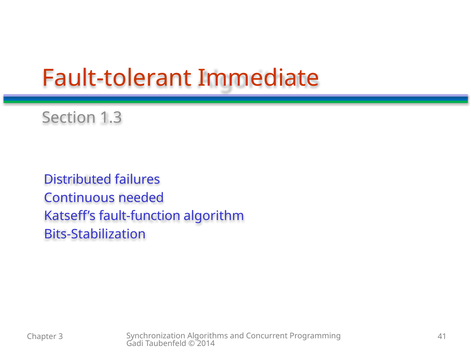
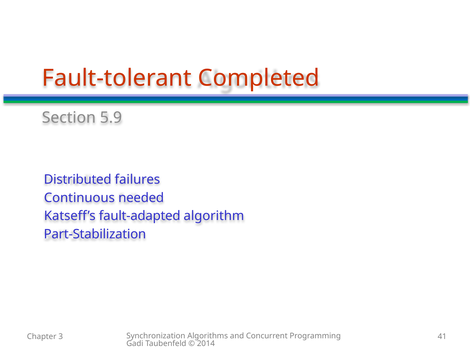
Immediate: Immediate -> Completed (259, 78)
1.3: 1.3 -> 5.9 (111, 118)
fault-function: fault-function -> fault-adapted (140, 216)
Bits-Stabilization: Bits-Stabilization -> Part-Stabilization (95, 234)
